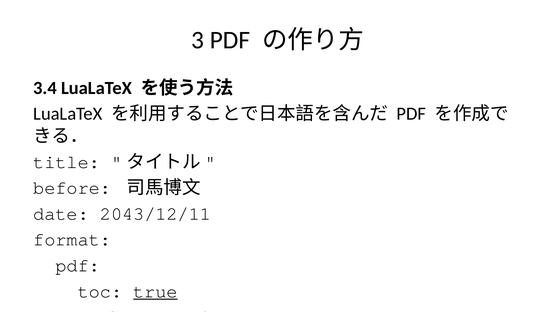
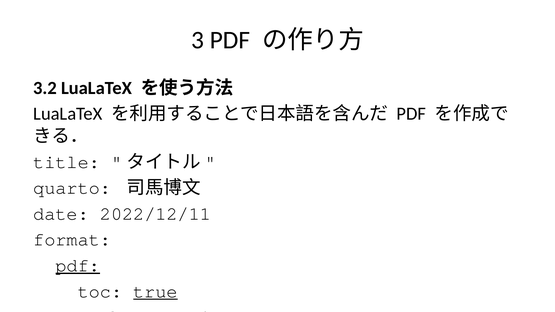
3.4: 3.4 -> 3.2 (45, 88)
before: before -> quarto (72, 188)
2043/12/11: 2043/12/11 -> 2022/12/11 (155, 214)
pdf underline: none -> present (78, 266)
